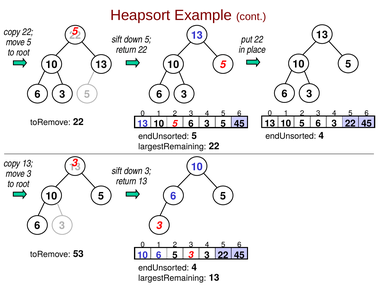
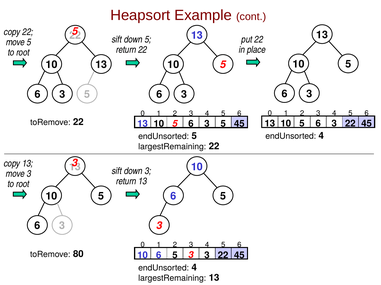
53: 53 -> 80 (78, 255)
